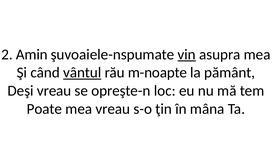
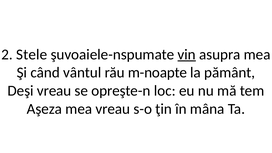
Amin: Amin -> Stele (32, 54)
vântul underline: present -> none (82, 73)
Poate: Poate -> Aşeza (44, 109)
